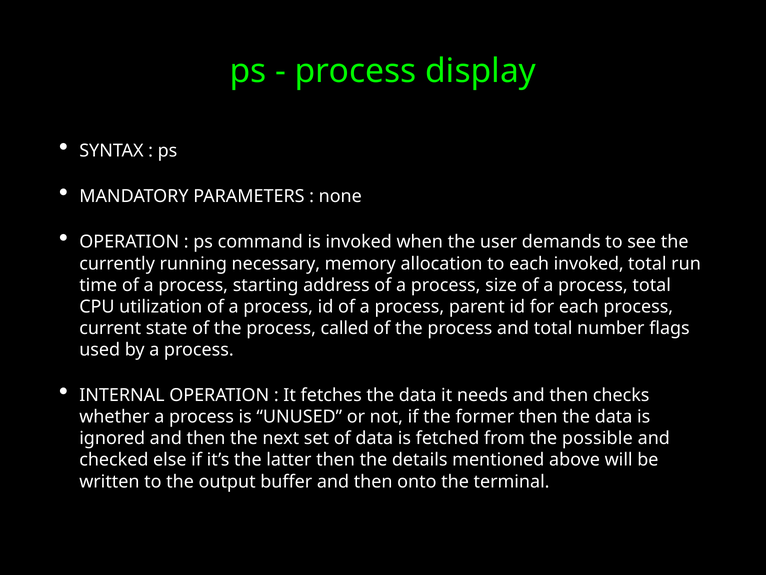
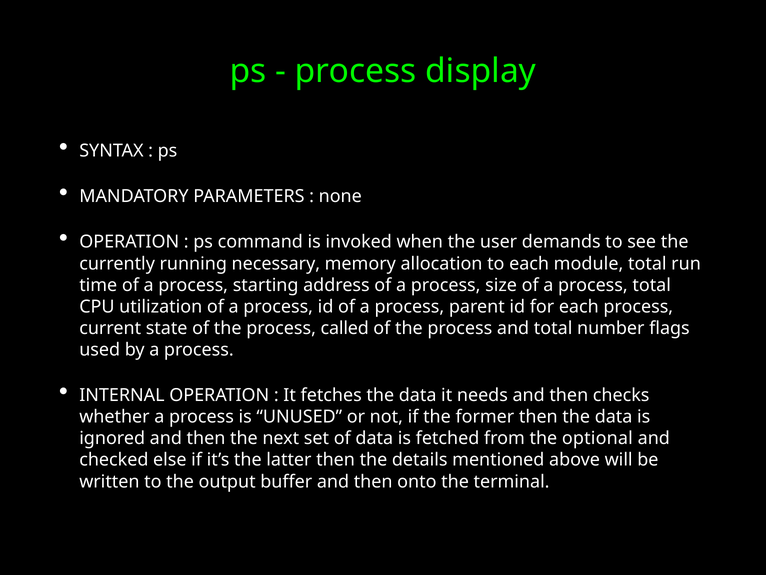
each invoked: invoked -> module (589, 263)
possible: possible -> optional (597, 438)
